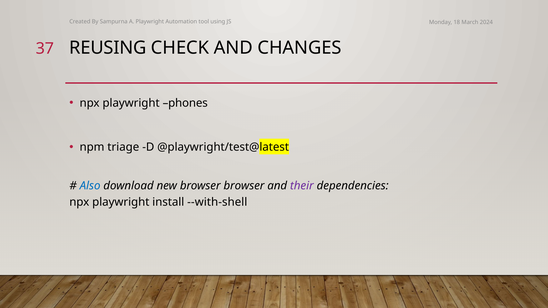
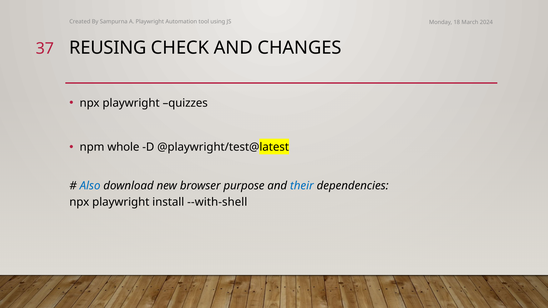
phones: phones -> quizzes (185, 103)
triage: triage -> whole (123, 147)
browser browser: browser -> purpose (244, 186)
their colour: purple -> blue (302, 186)
